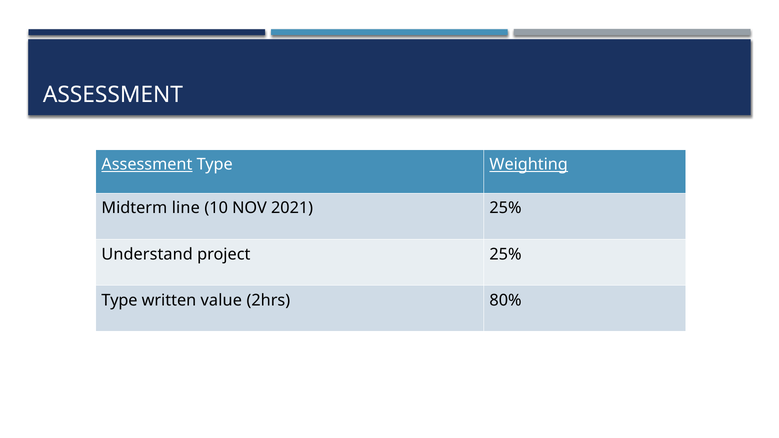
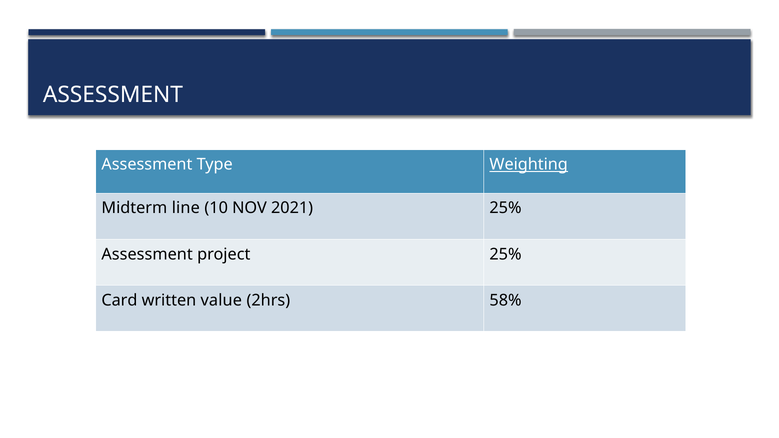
Assessment underline: present -> none (147, 165)
Understand: Understand -> Assessment (147, 254)
Type: Type -> Card (119, 300)
80%: 80% -> 58% (506, 300)
